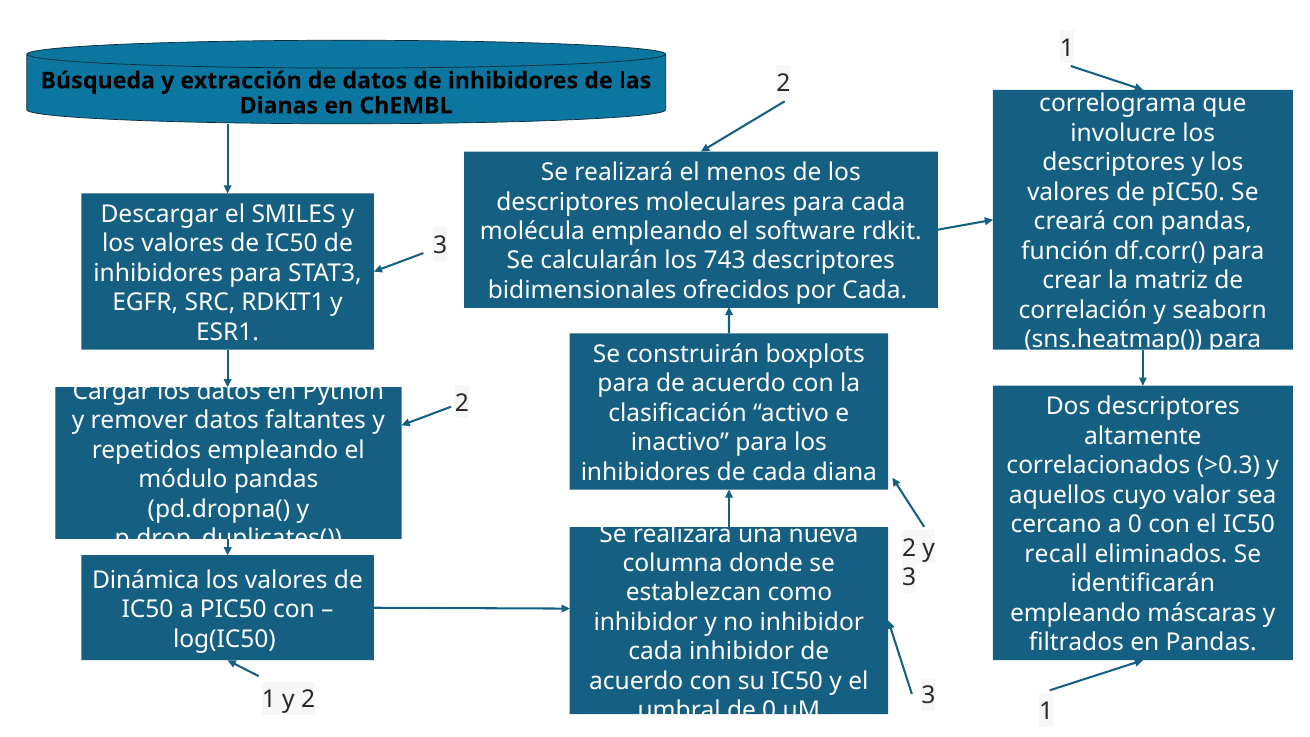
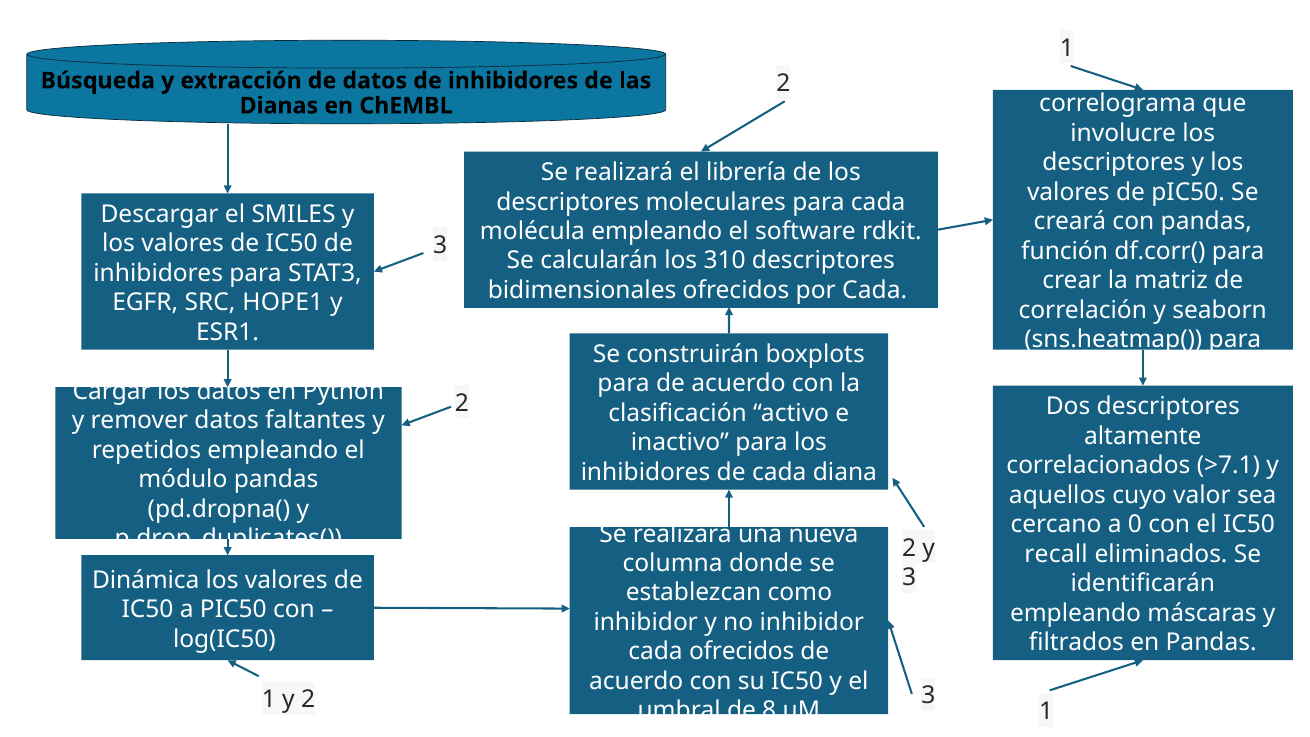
menos: menos -> librería (746, 172)
743: 743 -> 310 (725, 261)
RDKIT1: RDKIT1 -> HOPE1 (283, 303)
>0.3: >0.3 -> >7.1 (1228, 466)
cada inhibidor: inhibidor -> ofrecidos (742, 652)
de 0: 0 -> 8 (769, 711)
